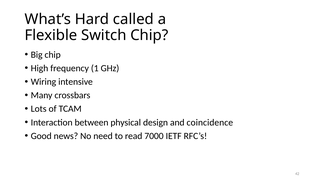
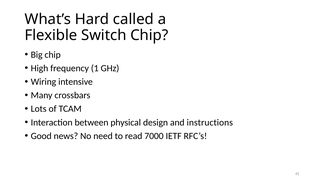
coincidence: coincidence -> instructions (210, 123)
